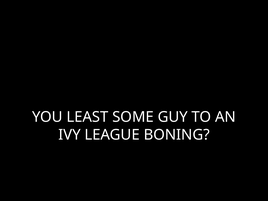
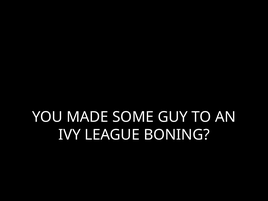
LEAST: LEAST -> MADE (87, 117)
